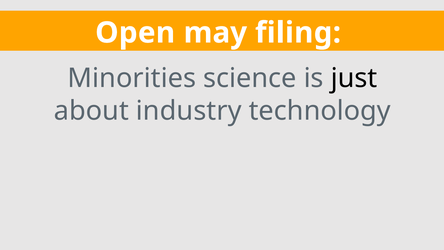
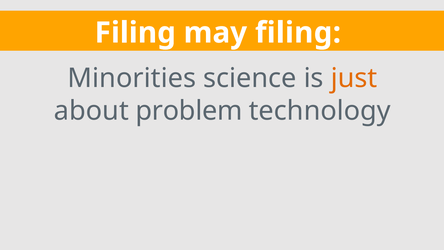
Open: Open -> Filing (135, 33)
just colour: black -> orange (354, 78)
industry: industry -> problem (189, 111)
